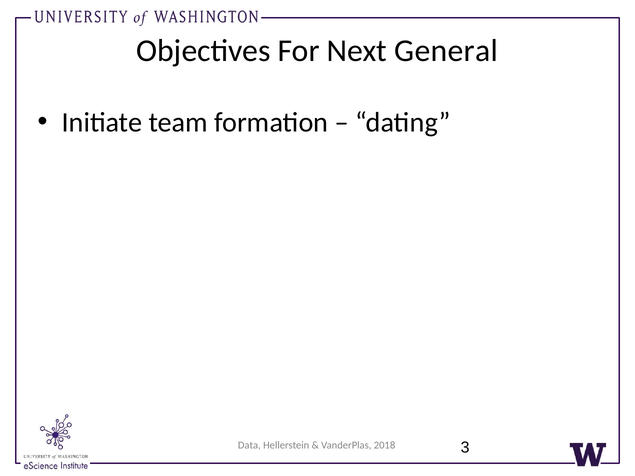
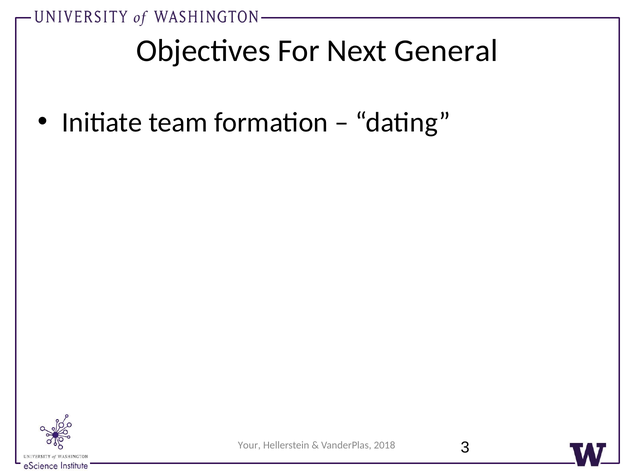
Data: Data -> Your (249, 445)
